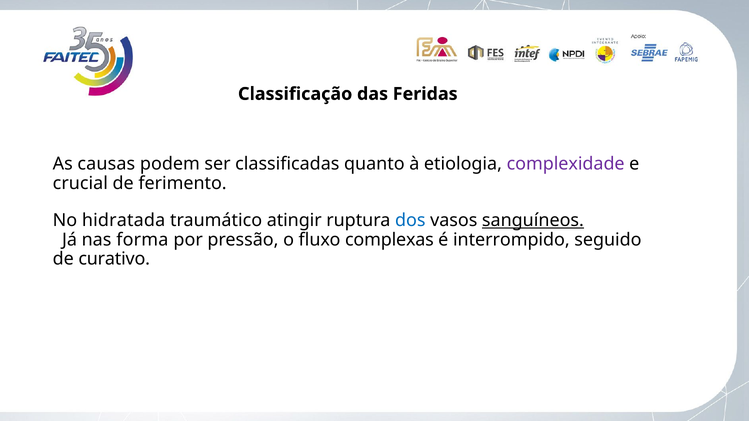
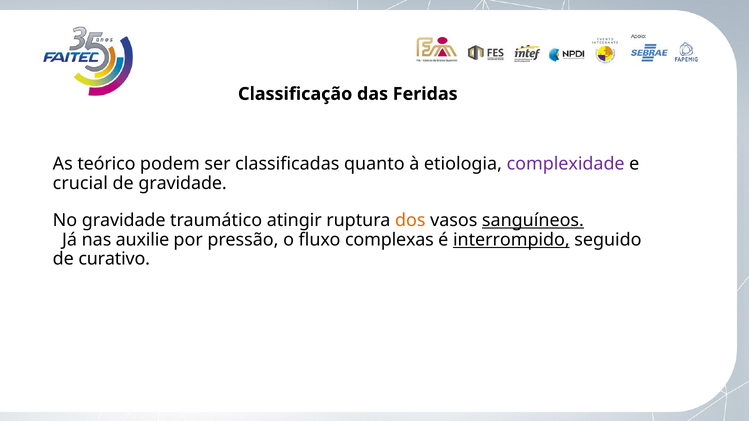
causas: causas -> teórico (106, 164)
de ferimento: ferimento -> gravidade (183, 183)
No hidratada: hidratada -> gravidade (124, 220)
dos colour: blue -> orange (410, 220)
forma: forma -> auxilie (143, 240)
interrompido underline: none -> present (511, 240)
